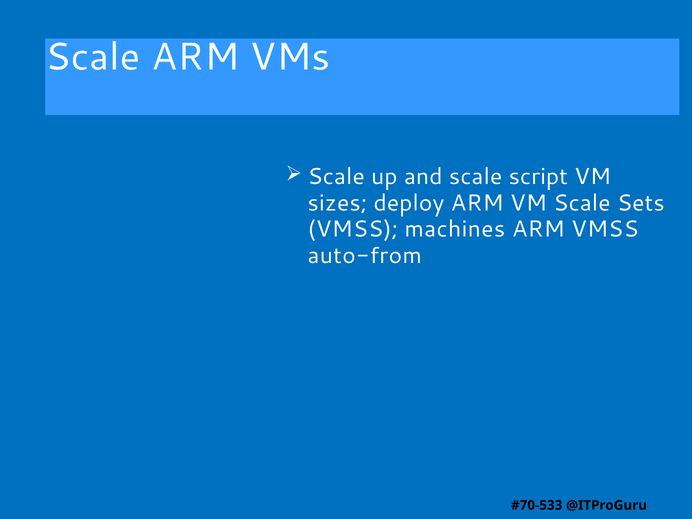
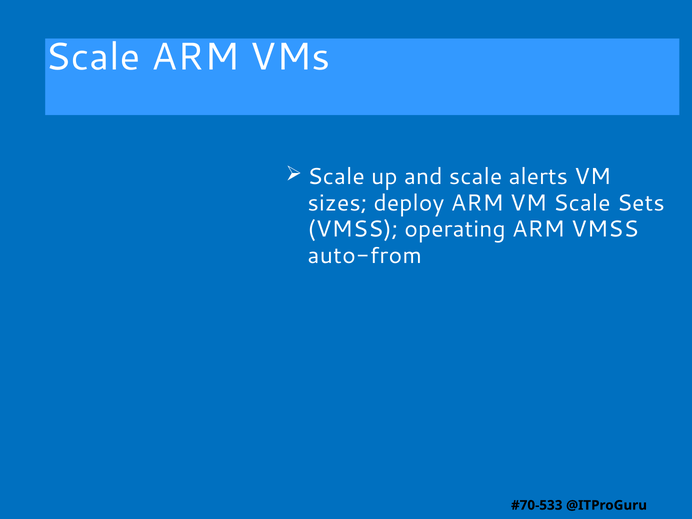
script: script -> alerts (538, 177)
machines: machines -> operating (455, 229)
